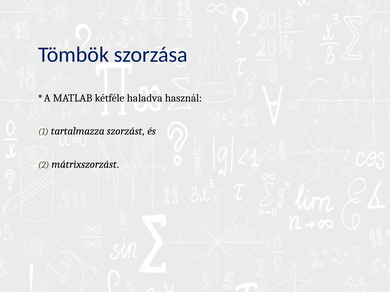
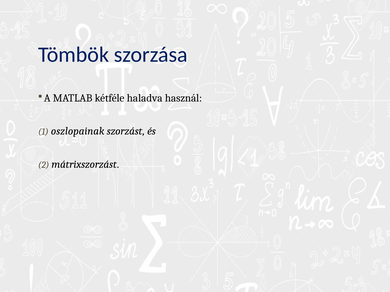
tartalmazza: tartalmazza -> oszlopainak (78, 131)
